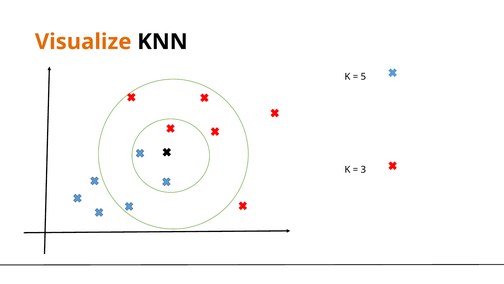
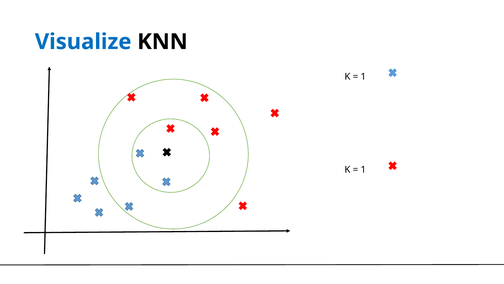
Visualize colour: orange -> blue (83, 42)
5: 5 -> 1 (363, 77)
3: 3 -> 1 (363, 169)
